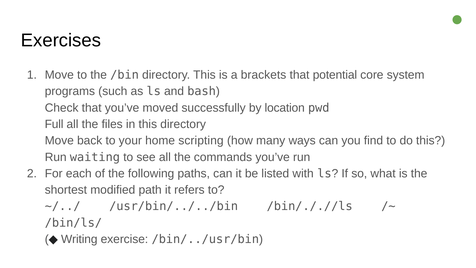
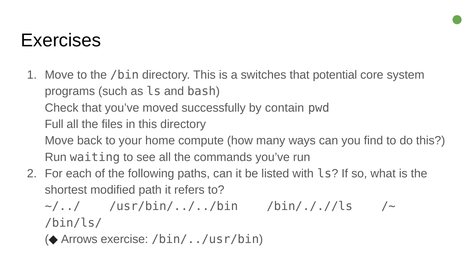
brackets: brackets -> switches (264, 75)
location: location -> contain (285, 108)
scripting: scripting -> compute (201, 141)
Writing: Writing -> Arrows (79, 239)
